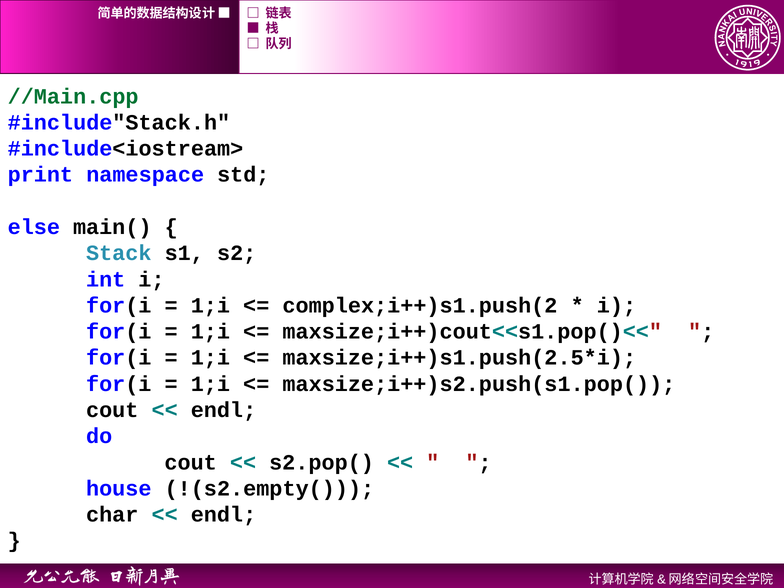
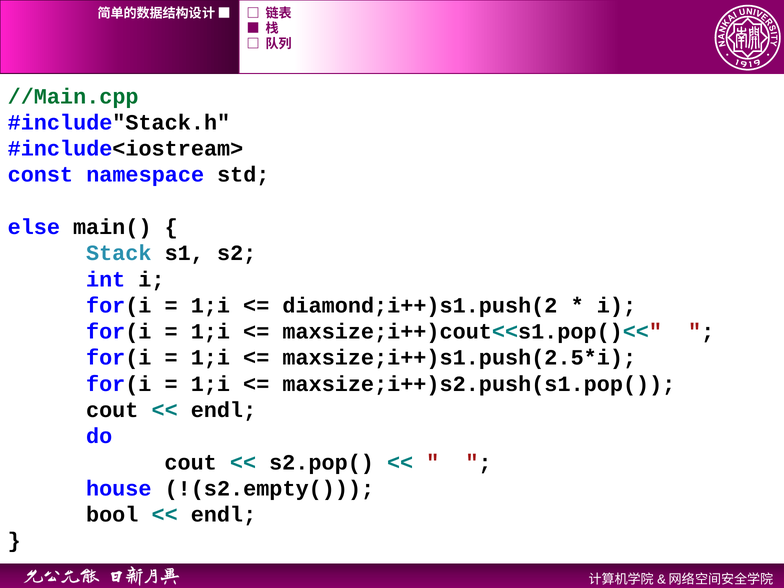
print: print -> const (40, 175)
complex;i++)s1.push(2: complex;i++)s1.push(2 -> diamond;i++)s1.push(2 (420, 305)
char: char -> bool (112, 515)
